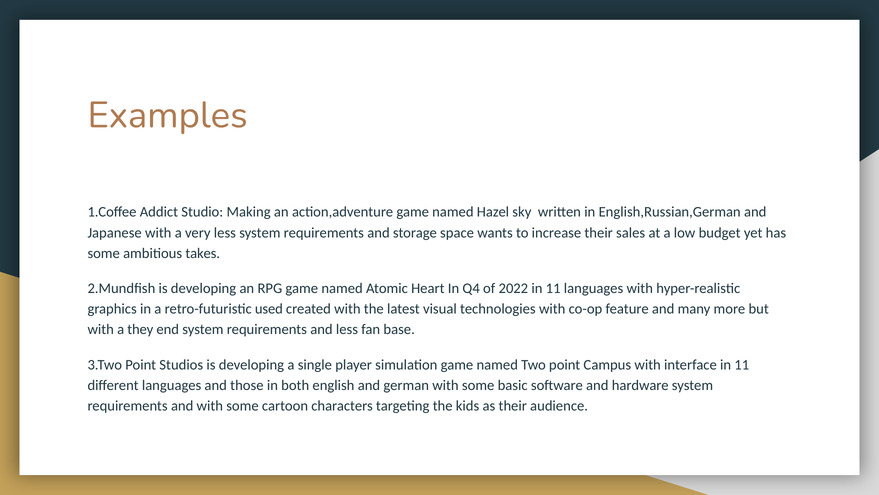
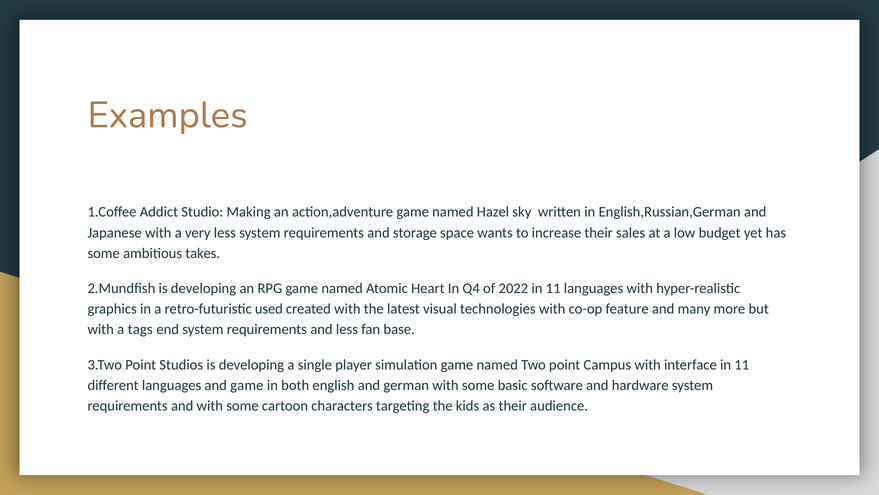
they: they -> tags (140, 329)
and those: those -> game (247, 385)
